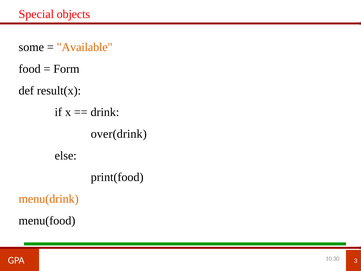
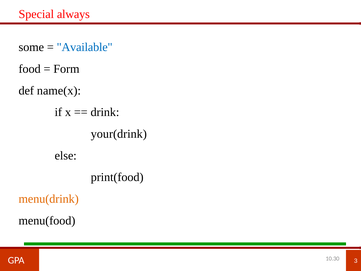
objects: objects -> always (73, 14)
Available colour: orange -> blue (85, 47)
result(x: result(x -> name(x (59, 90)
over(drink: over(drink -> your(drink (119, 134)
